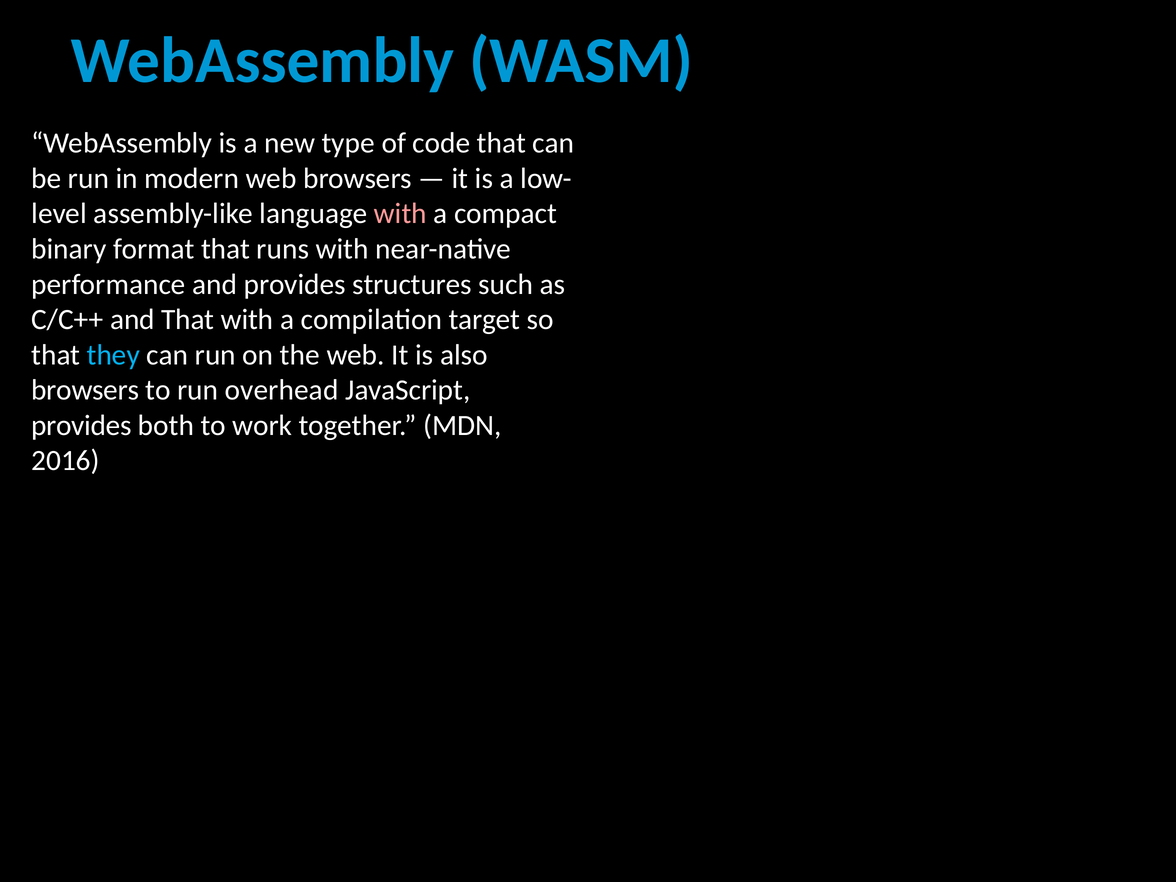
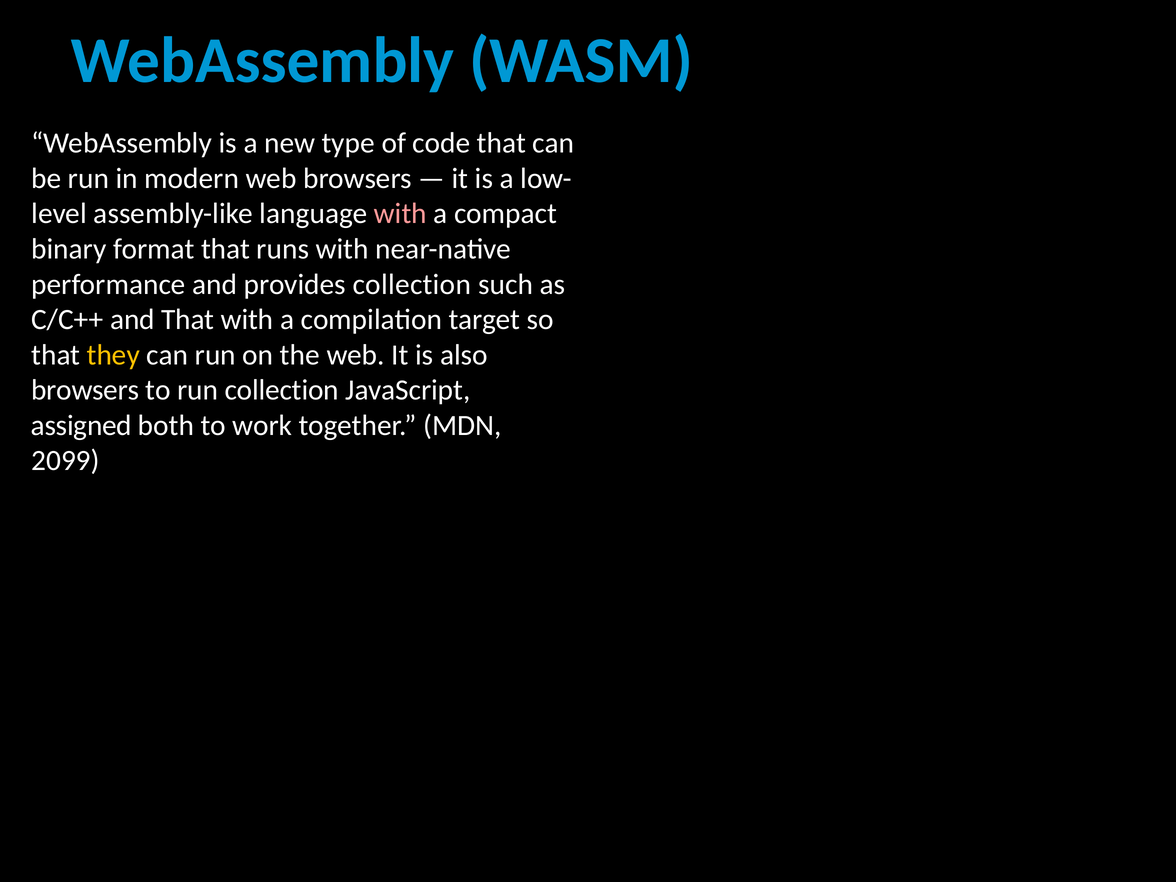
provides structures: structures -> collection (412, 284)
they colour: light blue -> yellow (113, 355)
run overhead: overhead -> collection (282, 390)
provides: provides -> assigned (81, 425)
2016: 2016 -> 2099 (66, 461)
